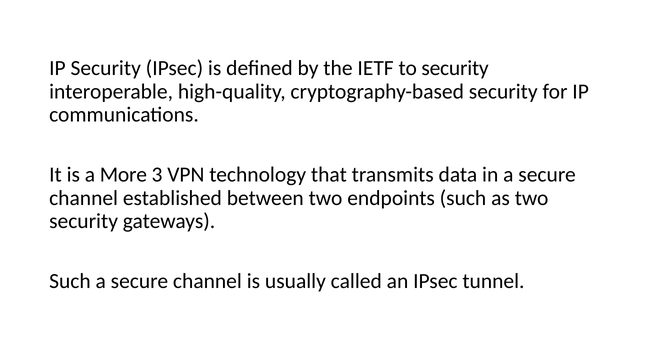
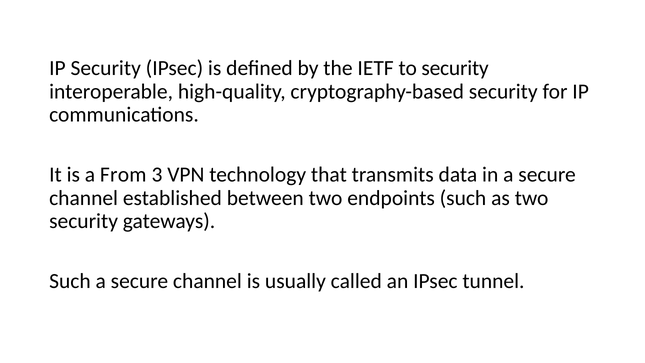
More: More -> From (123, 175)
